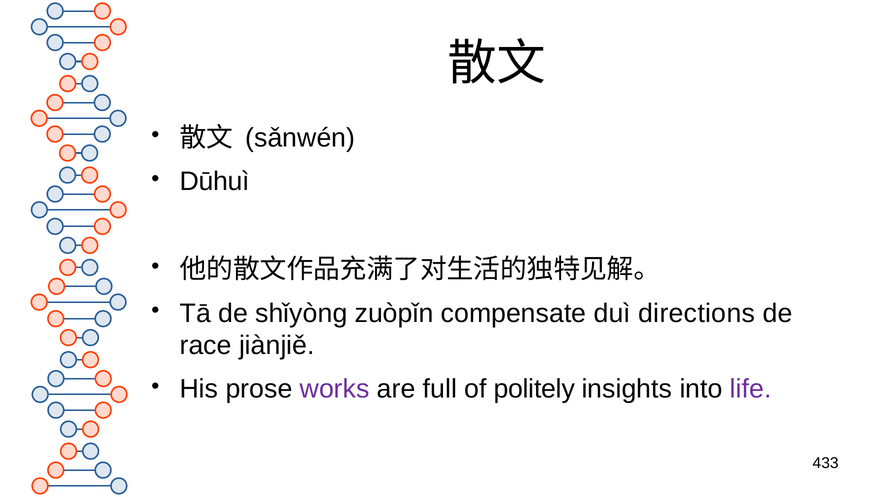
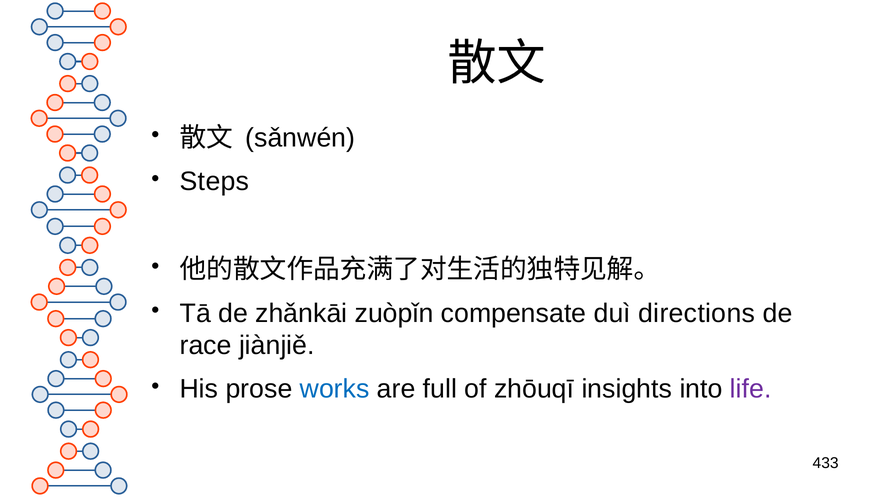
Dūhuì: Dūhuì -> Steps (214, 182)
shǐyòng: shǐyòng -> zhǎnkāi (301, 313)
works colour: purple -> blue (335, 389)
politely: politely -> zhōuqī (534, 389)
